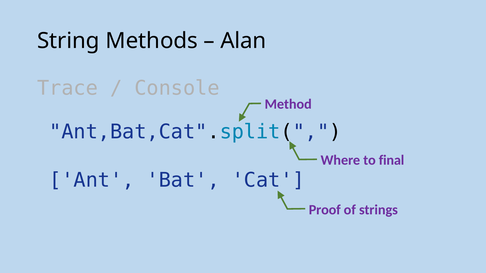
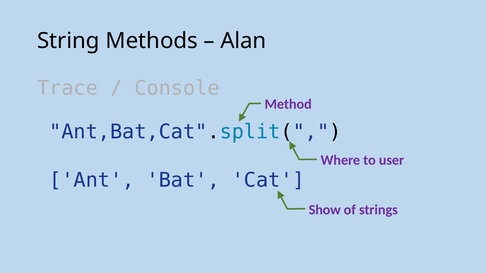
final: final -> user (391, 161)
Proof: Proof -> Show (325, 210)
